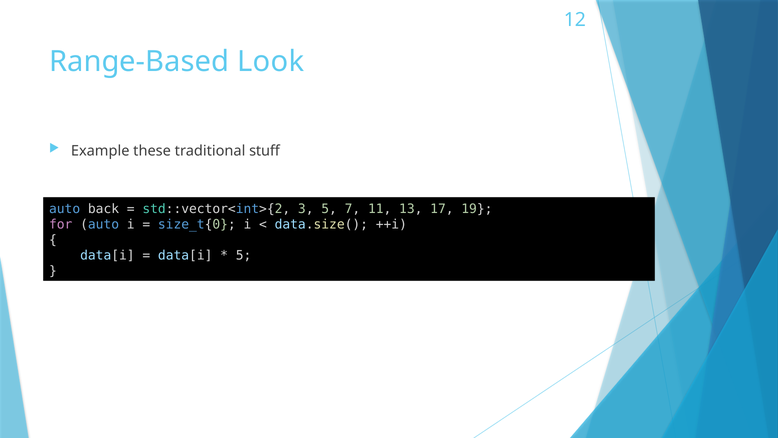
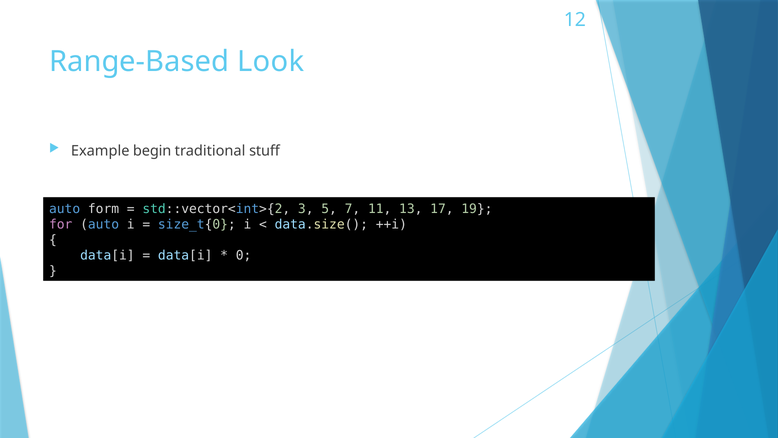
these: these -> begin (152, 151)
back: back -> form (104, 209)
5: 5 -> 0 (244, 255)
